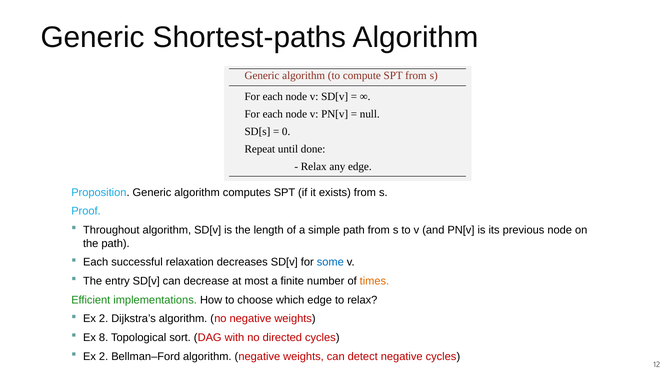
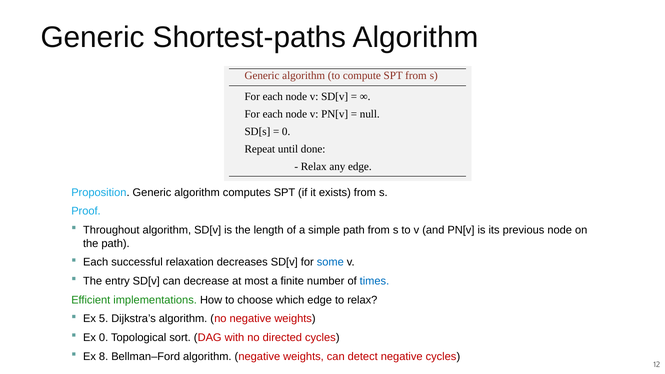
times colour: orange -> blue (374, 281)
2: 2 -> 5 (104, 319)
Ex 8: 8 -> 0 (104, 338)
2: 2 -> 8 (104, 356)
